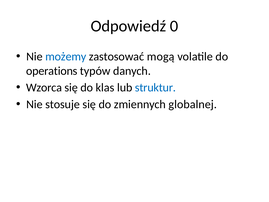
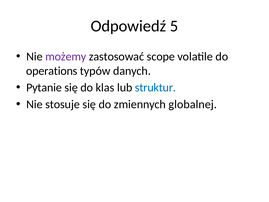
0: 0 -> 5 (174, 26)
możemy colour: blue -> purple (66, 56)
mogą: mogą -> scope (161, 56)
Wzorca: Wzorca -> Pytanie (44, 88)
